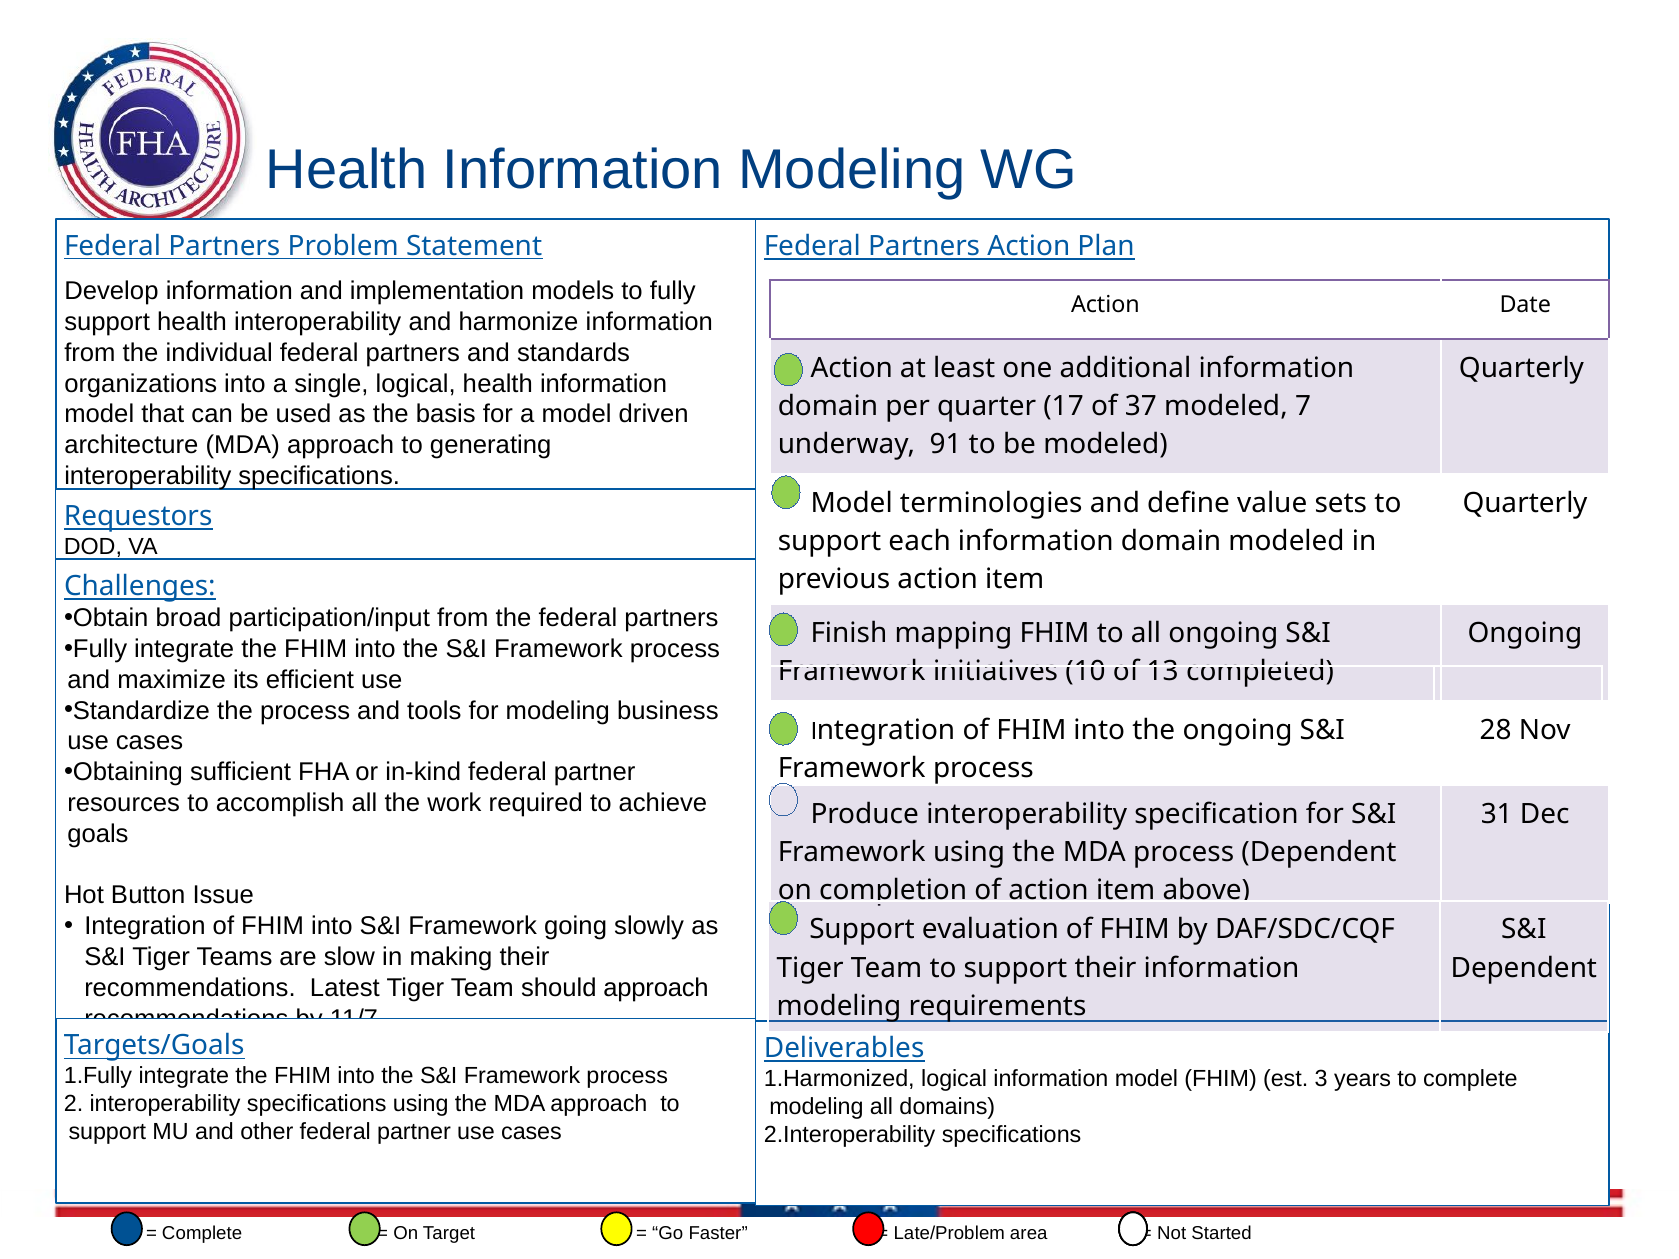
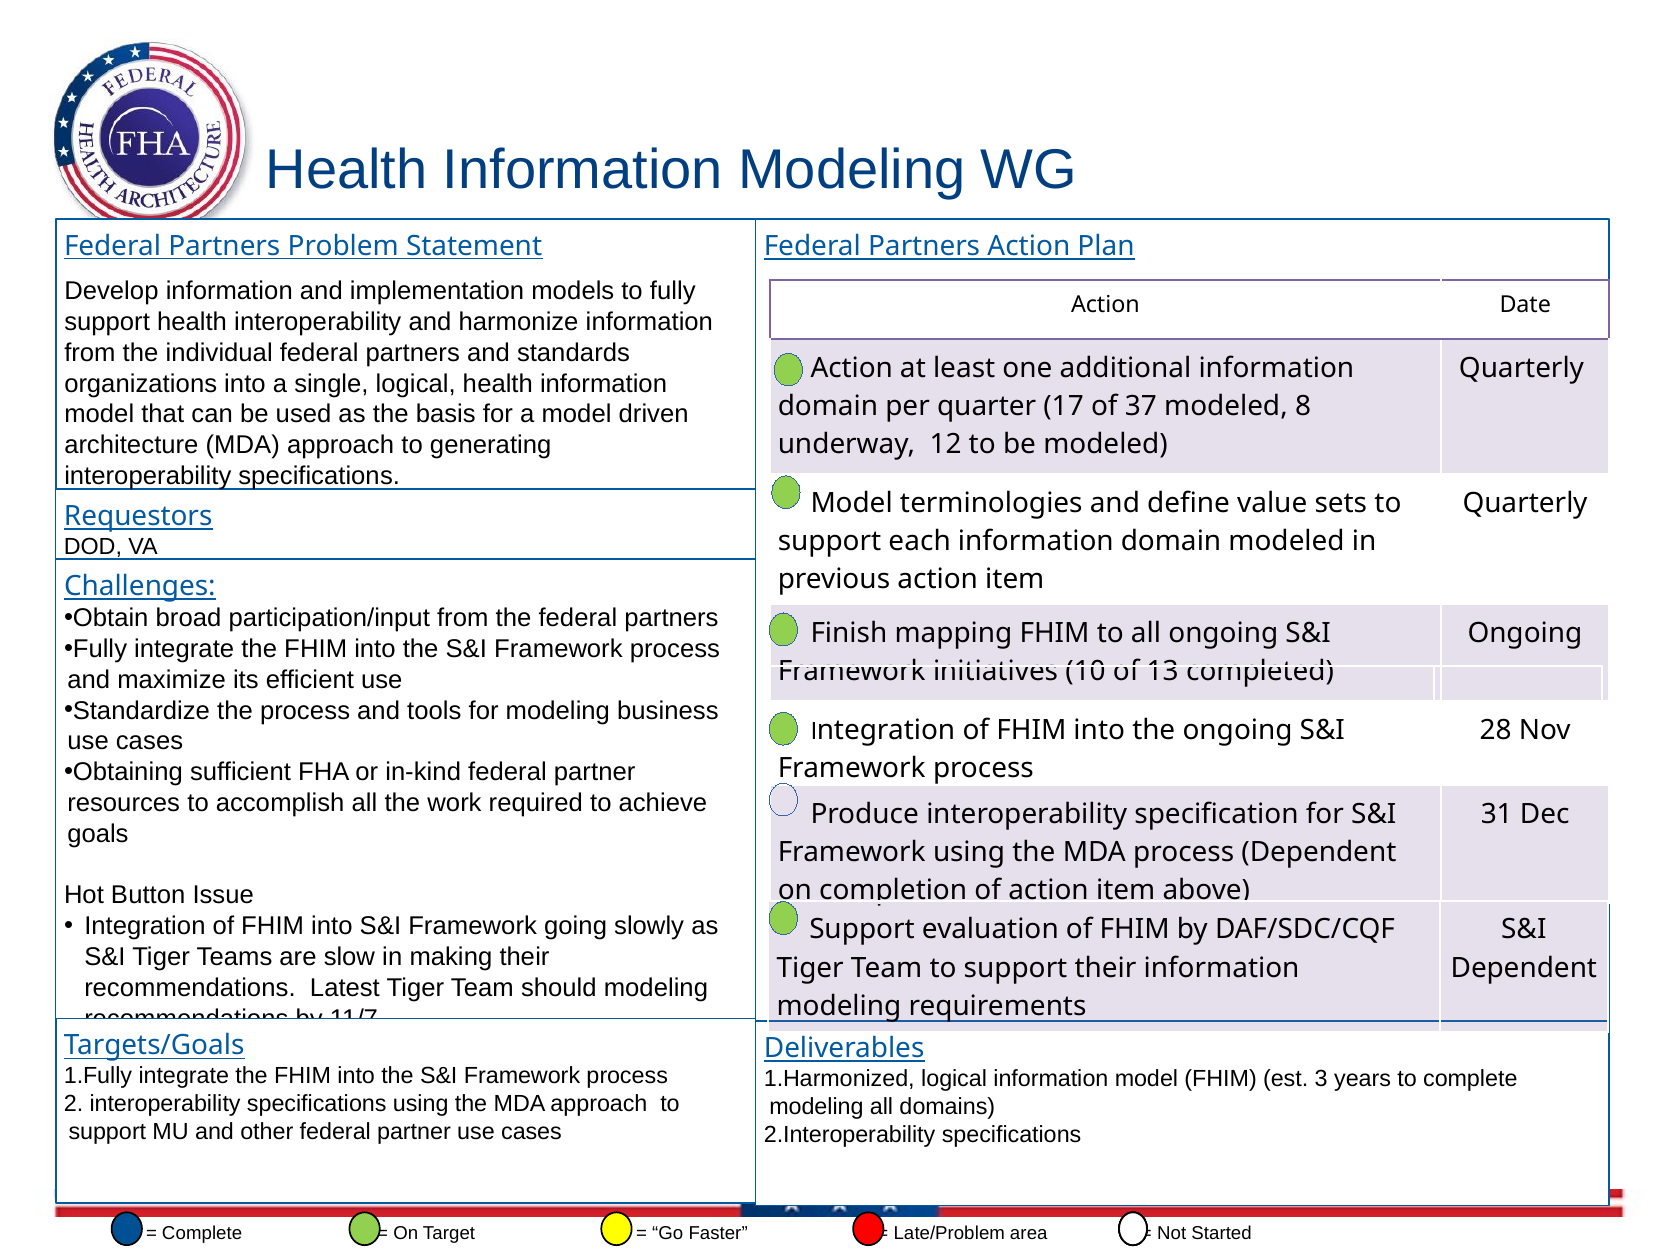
7: 7 -> 8 (1303, 406)
91: 91 -> 12 (946, 444)
should approach: approach -> modeling (656, 988)
